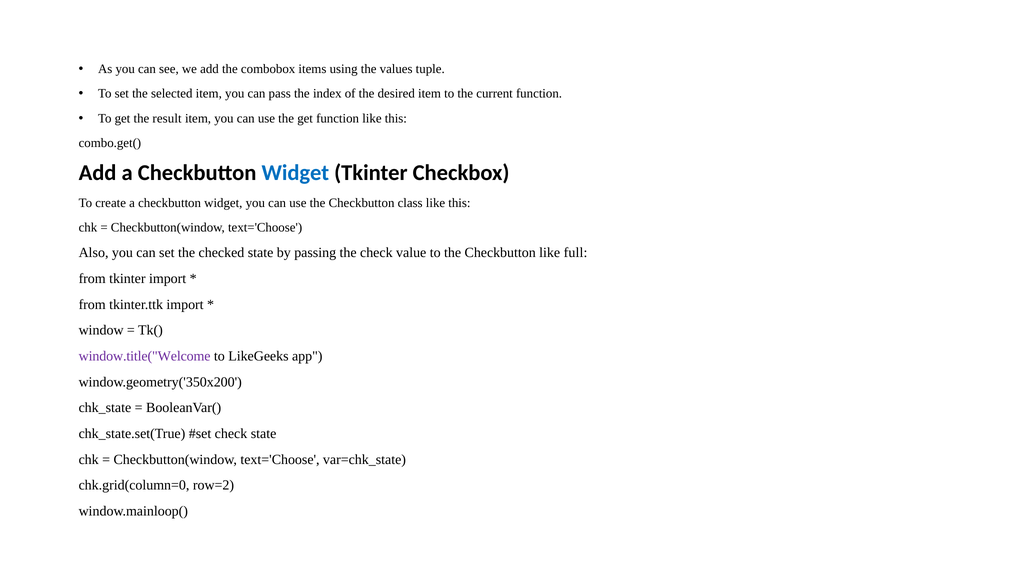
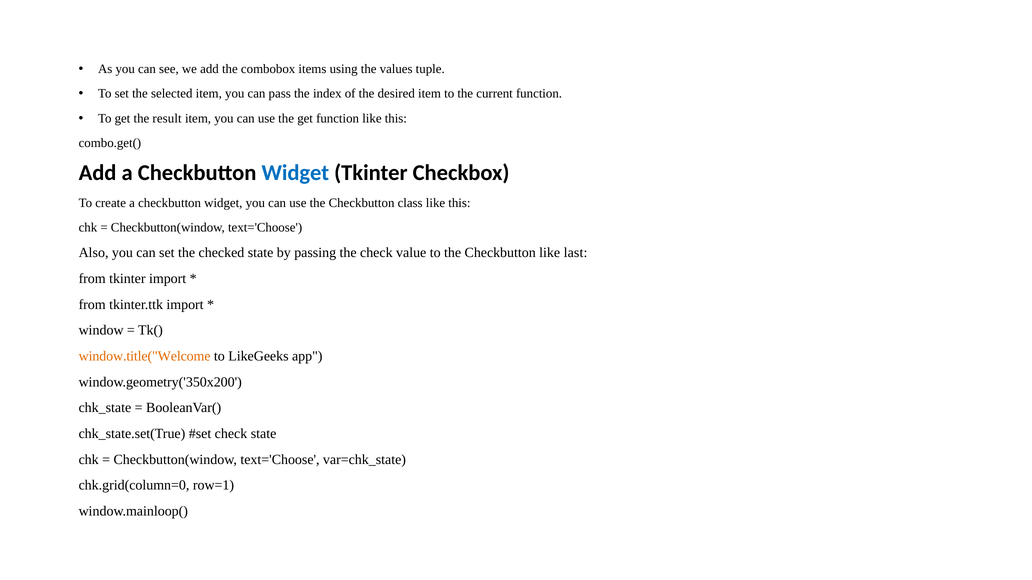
full: full -> last (576, 253)
window.title("Welcome colour: purple -> orange (145, 356)
row=2: row=2 -> row=1 (214, 486)
